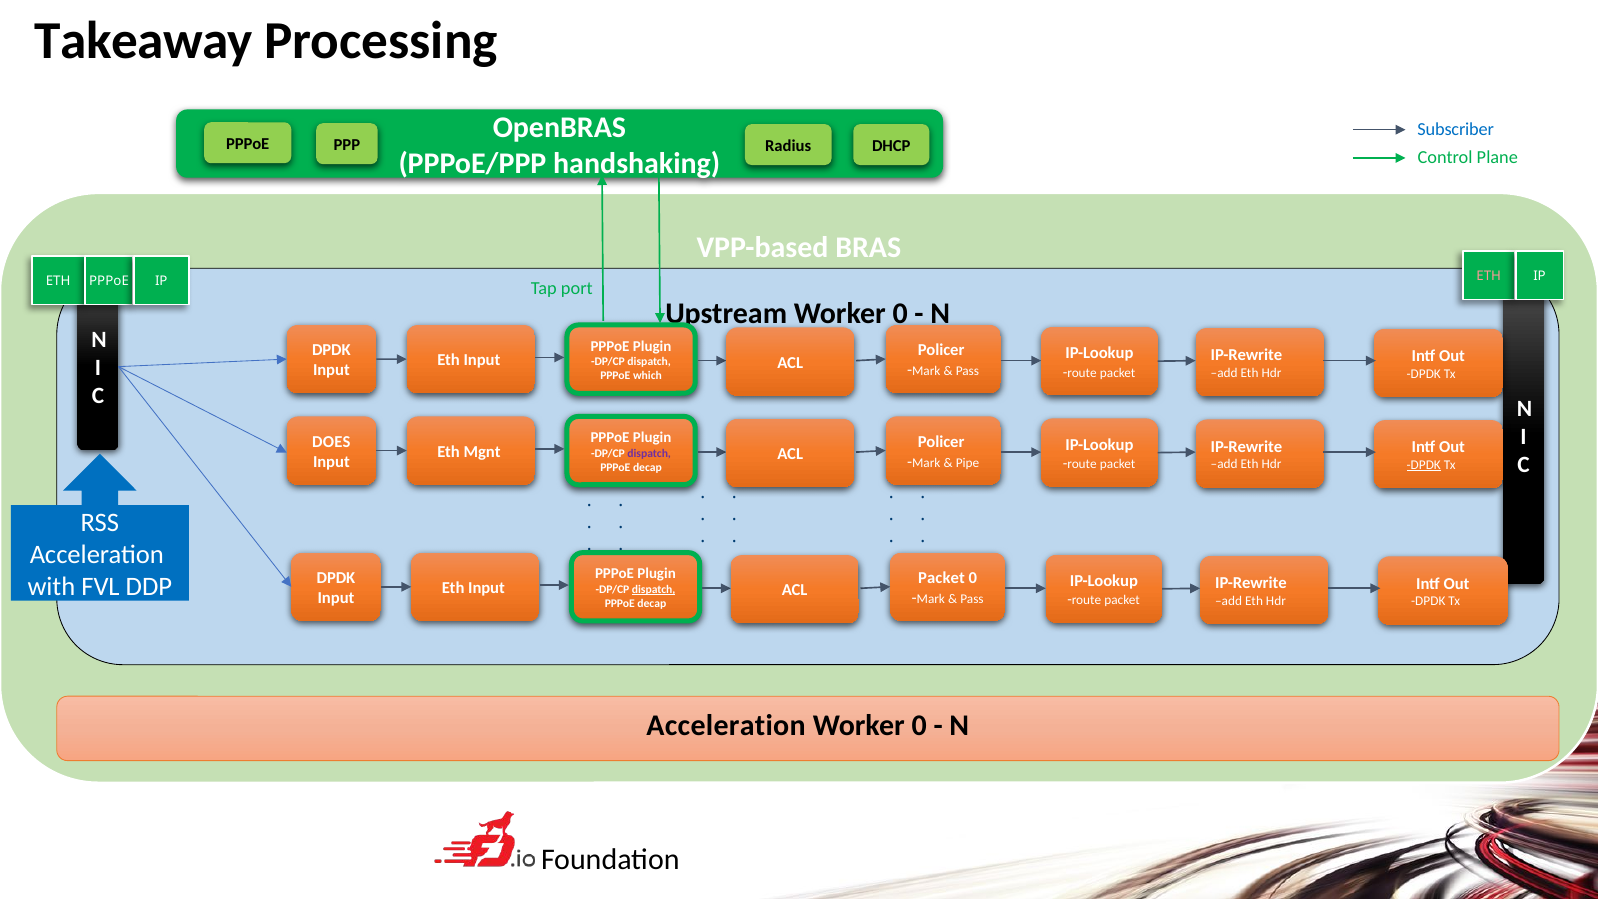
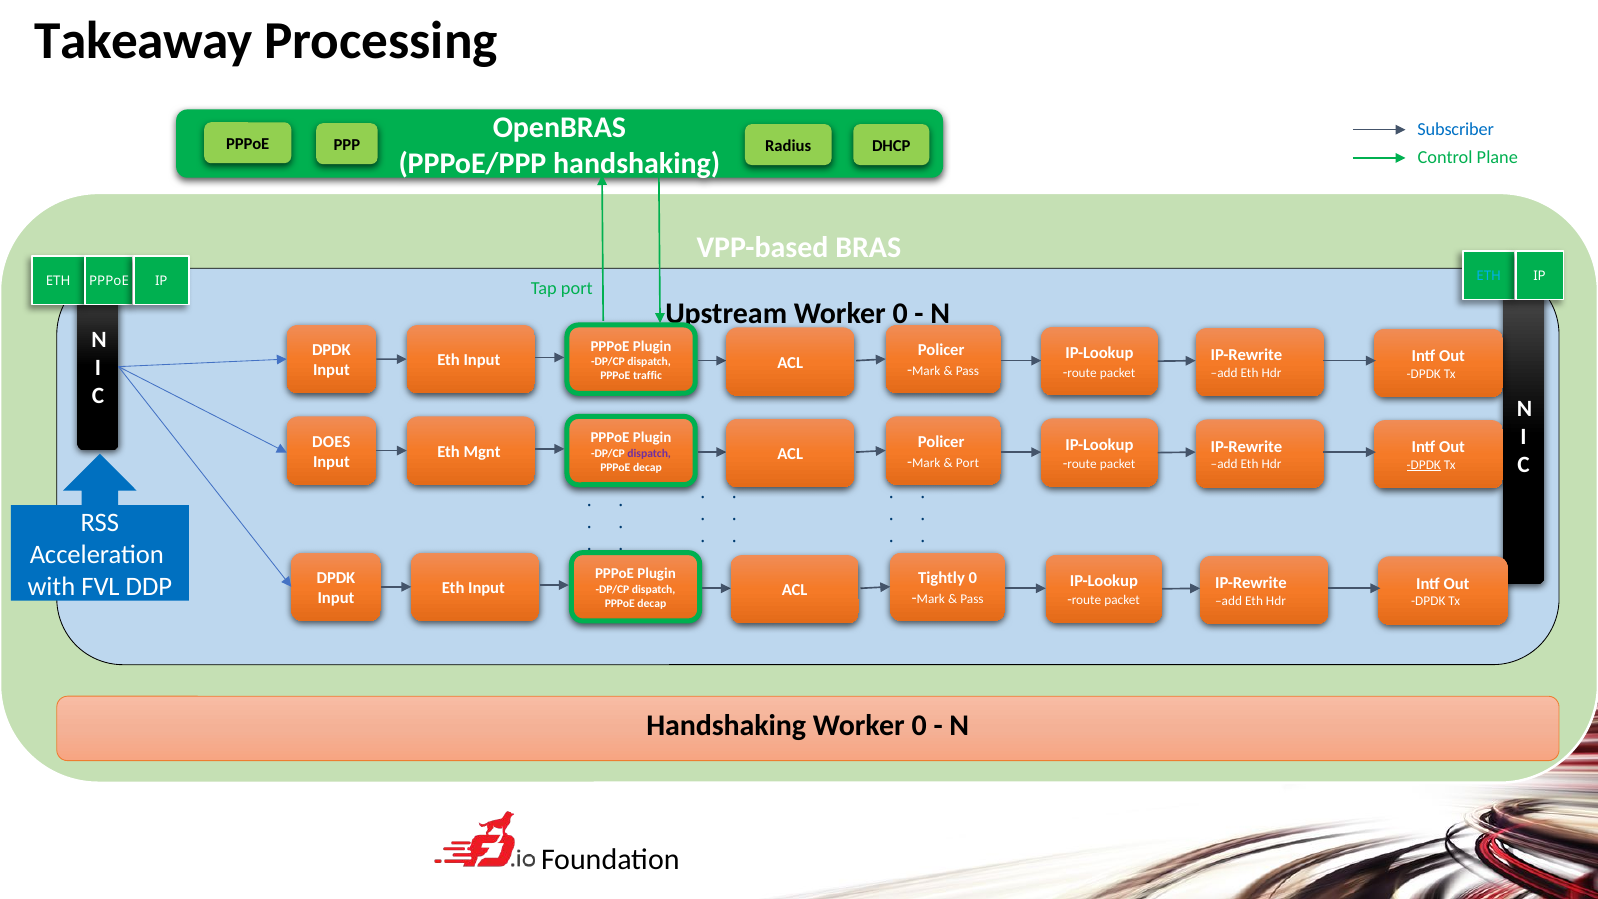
ETH colour: pink -> light blue (1489, 276)
which: which -> traffic (647, 376)
Pipe: Pipe -> Port (967, 463)
Packet: Packet -> Tightly (942, 578)
dispatch underline: present -> none (654, 590)
Acceleration: Acceleration -> Handshaking (726, 725)
